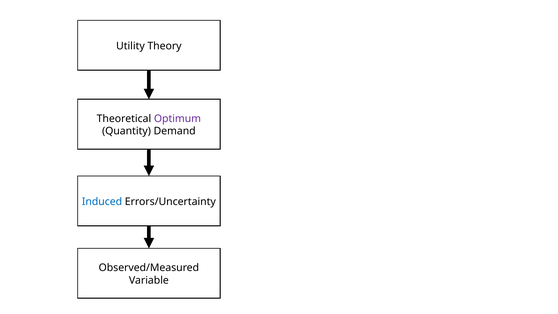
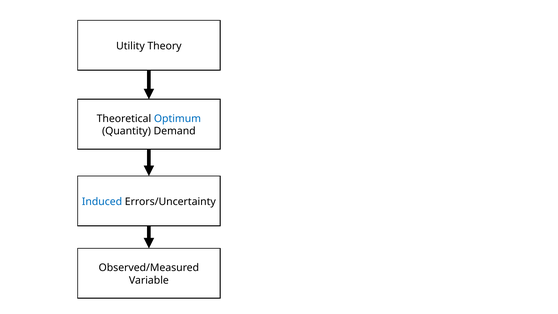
Optimum colour: purple -> blue (177, 119)
